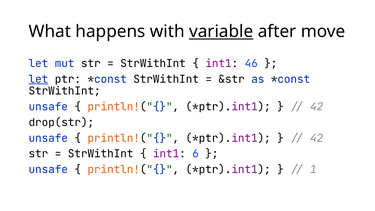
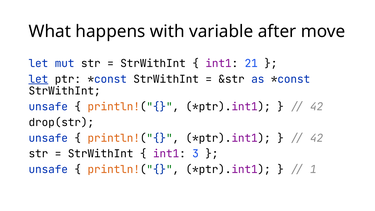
variable underline: present -> none (221, 32)
46: 46 -> 21 (251, 63)
6: 6 -> 3 (196, 154)
